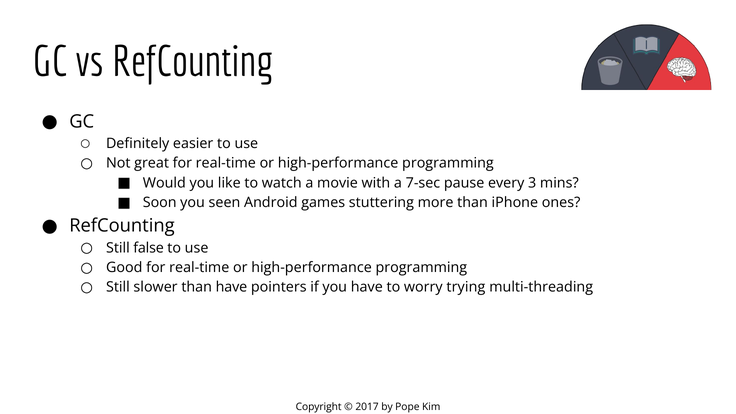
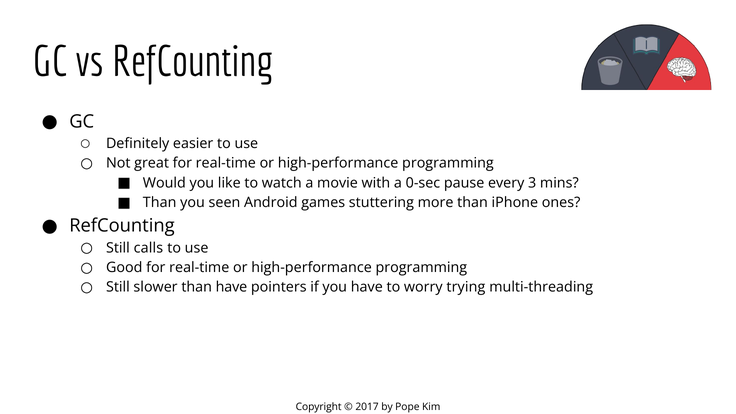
7-sec: 7-sec -> 0-sec (423, 183)
Soon: Soon -> Than (160, 203)
false: false -> calls (148, 248)
